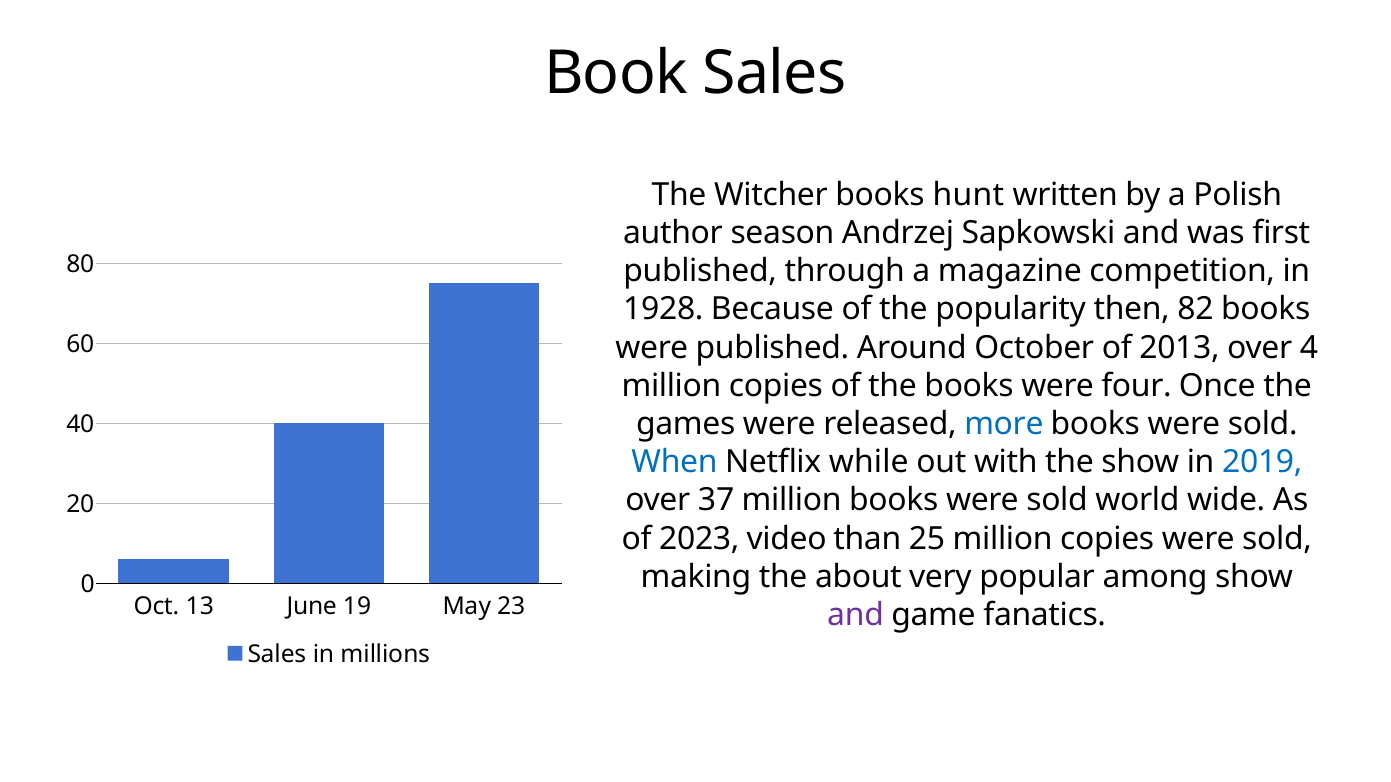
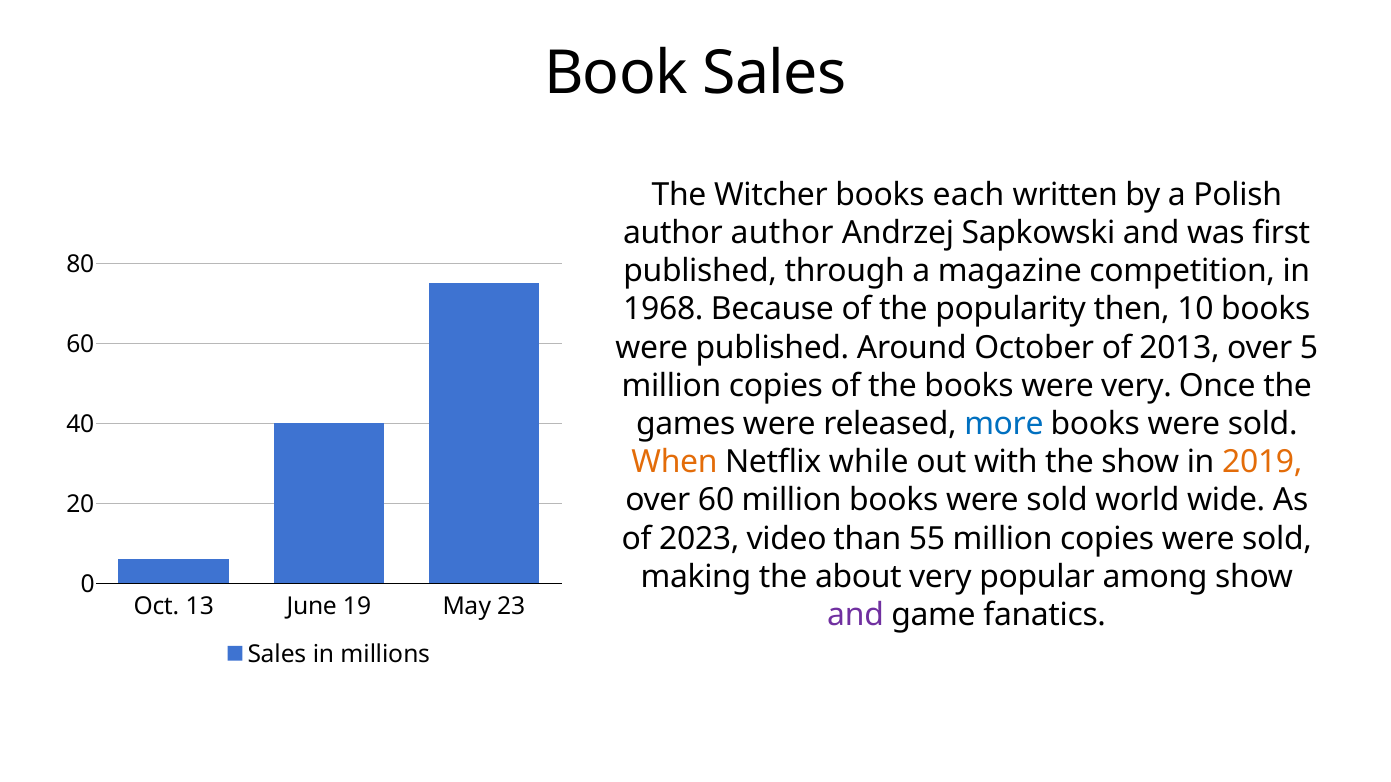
hunt: hunt -> each (968, 195)
author season: season -> author (782, 233)
1928: 1928 -> 1968 (663, 310)
82: 82 -> 10 (1196, 310)
4: 4 -> 5 (1309, 348)
were four: four -> very (1137, 386)
When colour: blue -> orange (675, 462)
2019 colour: blue -> orange (1262, 462)
over 37: 37 -> 60 (716, 501)
25: 25 -> 55 (927, 539)
